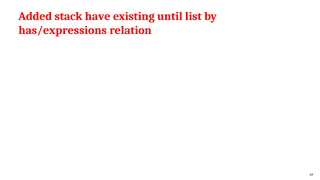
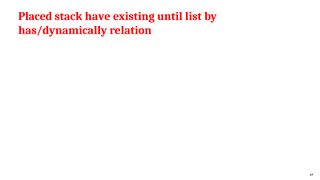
Added: Added -> Placed (35, 16)
has/expressions: has/expressions -> has/dynamically (63, 30)
